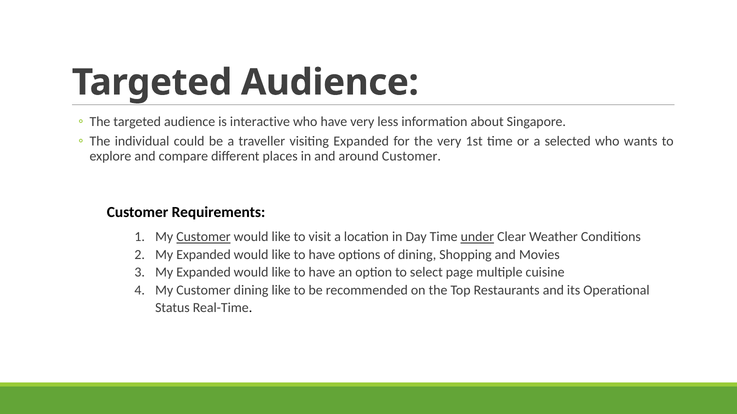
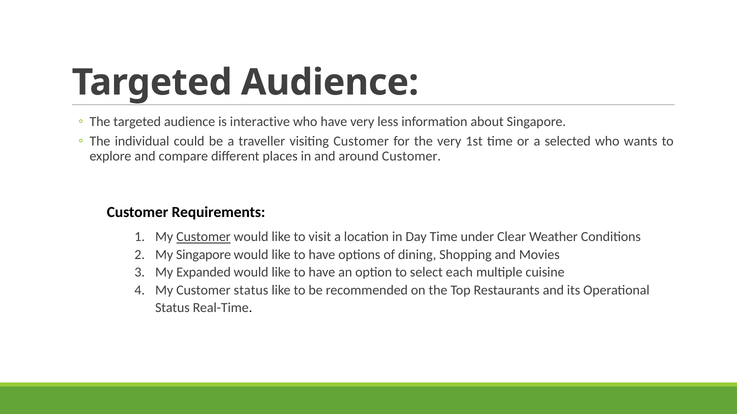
visiting Expanded: Expanded -> Customer (361, 141)
under underline: present -> none (477, 237)
Expanded: Expanded -> Singapore (204, 255)
page: page -> each (459, 273)
Customer dining: dining -> status (251, 290)
